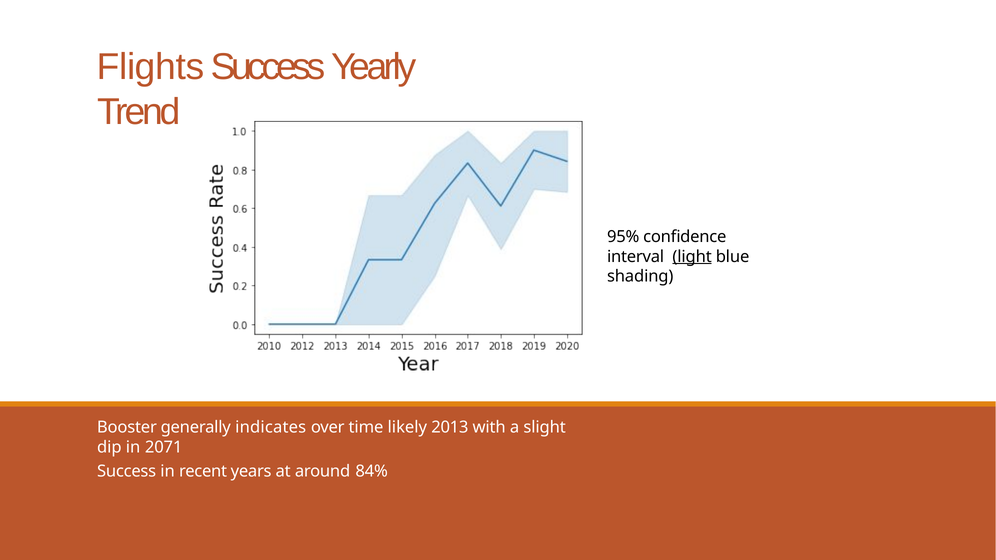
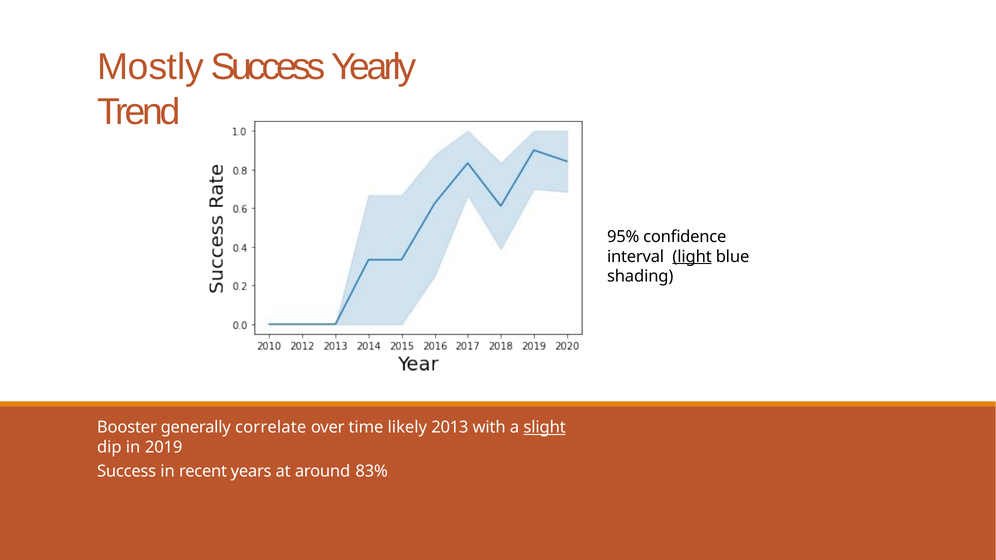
Flights: Flights -> Mostly (150, 67)
indicates: indicates -> correlate (271, 427)
slight underline: none -> present (545, 427)
2071: 2071 -> 2019 (164, 447)
84%: 84% -> 83% (372, 471)
